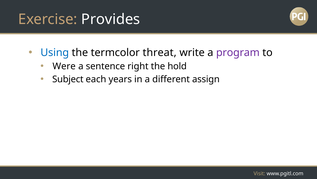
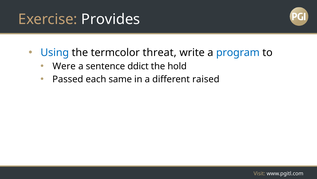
program colour: purple -> blue (238, 52)
right: right -> ddict (138, 66)
Subject: Subject -> Passed (68, 79)
years: years -> same (120, 79)
assign: assign -> raised (206, 79)
